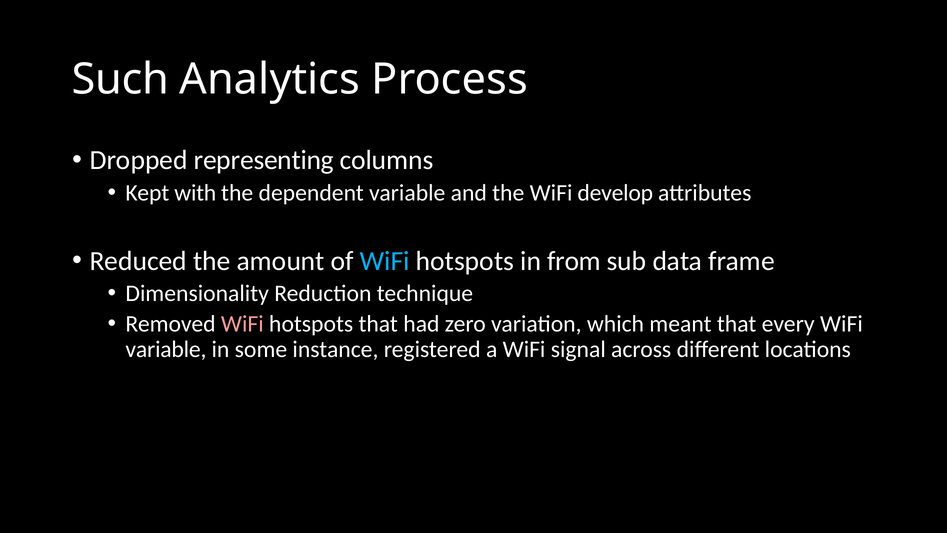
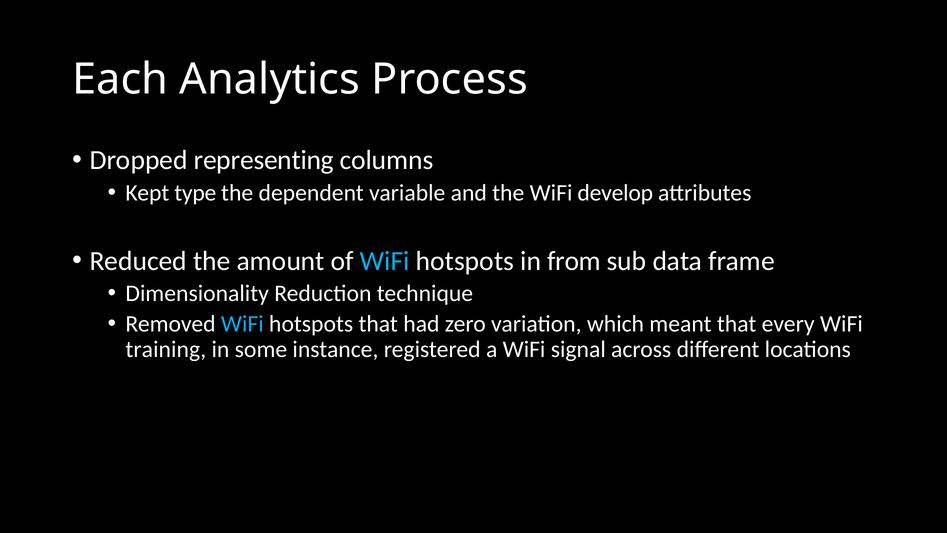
Such: Such -> Each (120, 80)
with: with -> type (195, 193)
WiFi colour: pink -> light blue (242, 324)
variable: variable -> training (166, 349)
